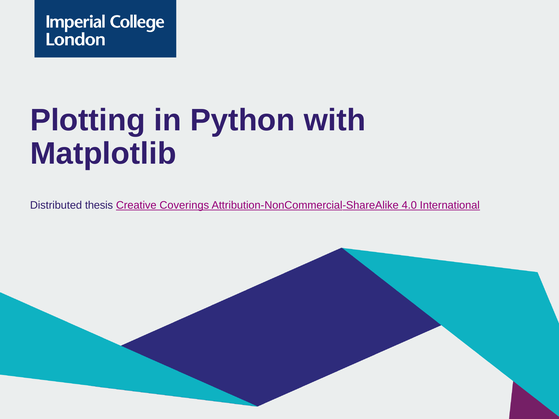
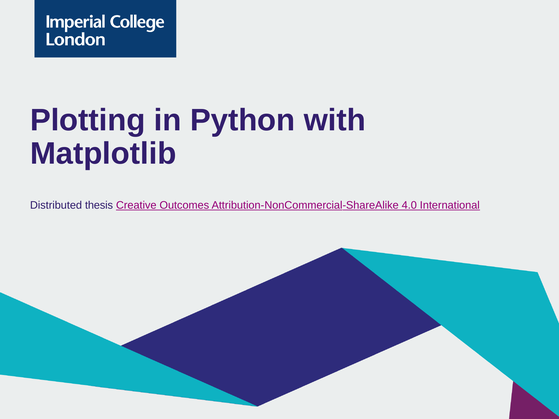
Coverings: Coverings -> Outcomes (184, 205)
